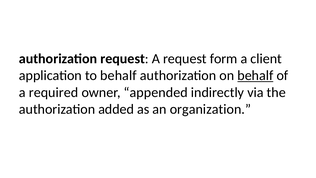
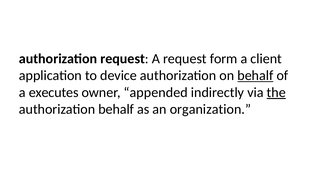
to behalf: behalf -> device (119, 75)
required: required -> executes (54, 92)
the underline: none -> present (276, 92)
authorization added: added -> behalf (116, 109)
